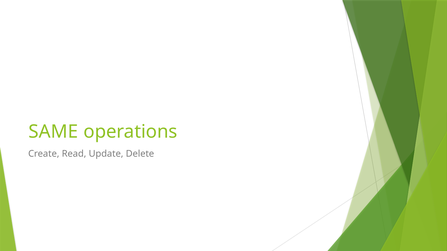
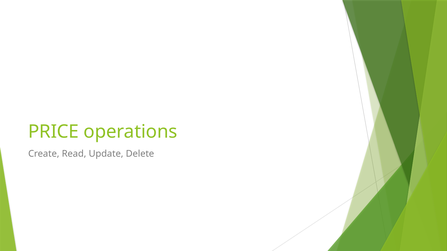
SAME: SAME -> PRICE (54, 132)
